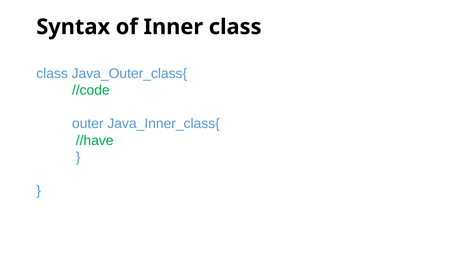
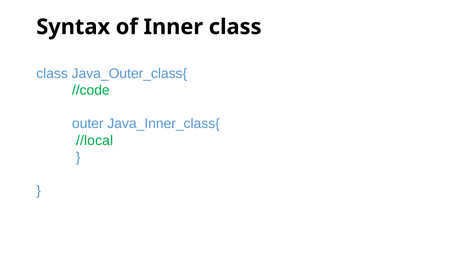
//have: //have -> //local (95, 140)
